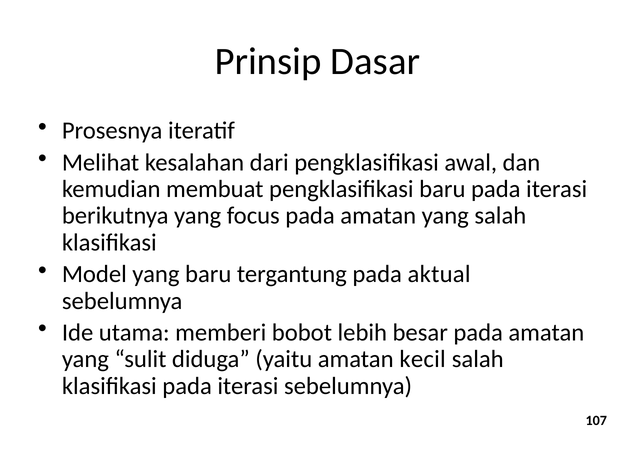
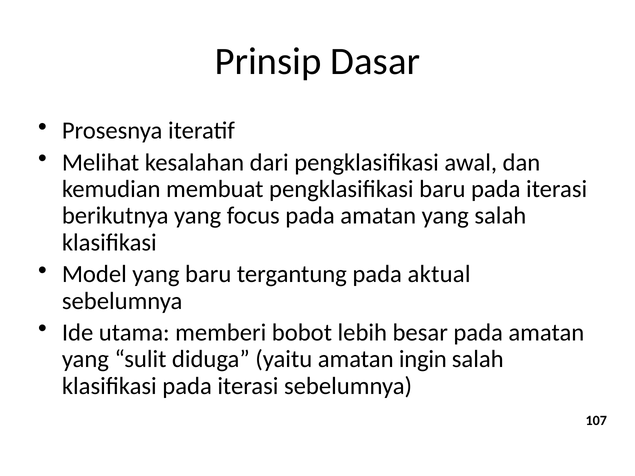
kecil: kecil -> ingin (423, 359)
